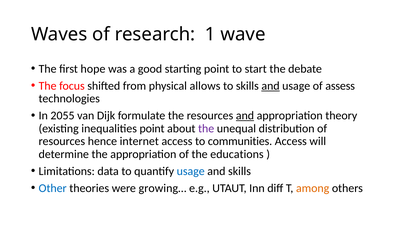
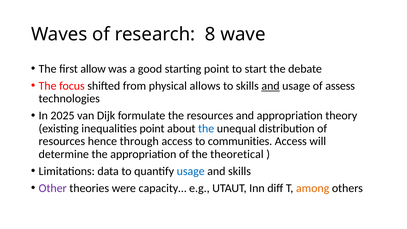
1: 1 -> 8 (210, 34)
hope: hope -> allow (93, 69)
2055: 2055 -> 2025 (63, 116)
and underline: present -> none (245, 116)
the colour: purple -> blue (206, 128)
internet: internet -> through (139, 141)
educations: educations -> theoretical (237, 154)
Other colour: blue -> purple (53, 188)
growing…: growing… -> capacity… (163, 188)
